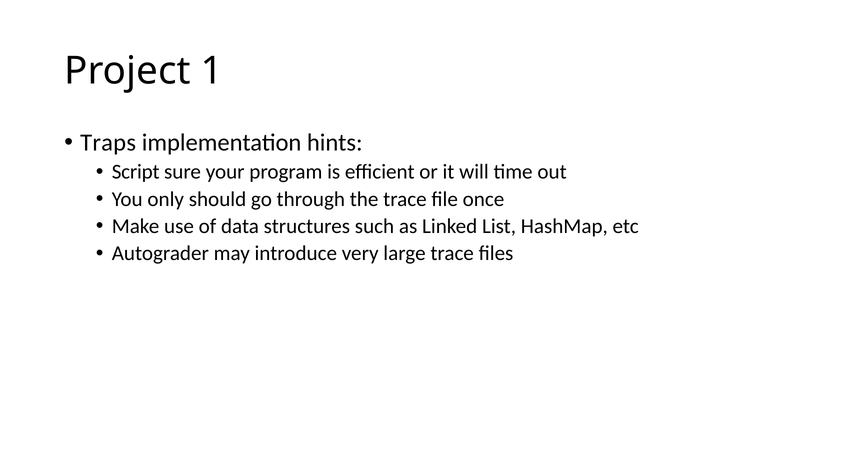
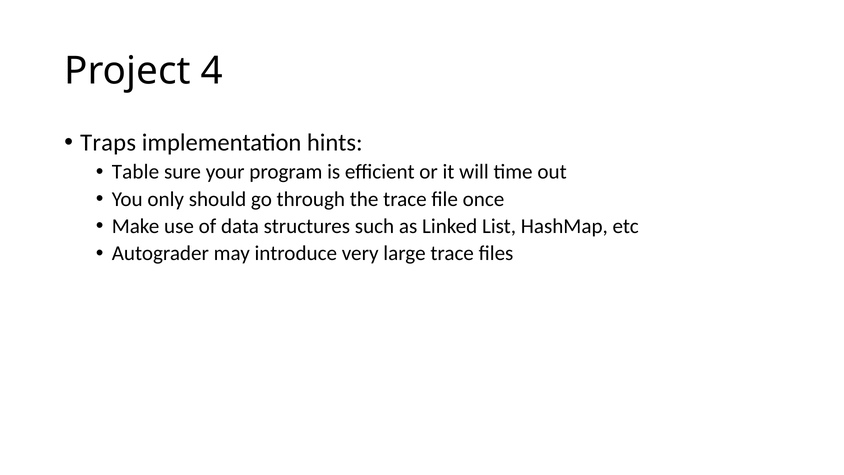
1: 1 -> 4 (212, 71)
Script: Script -> Table (136, 172)
